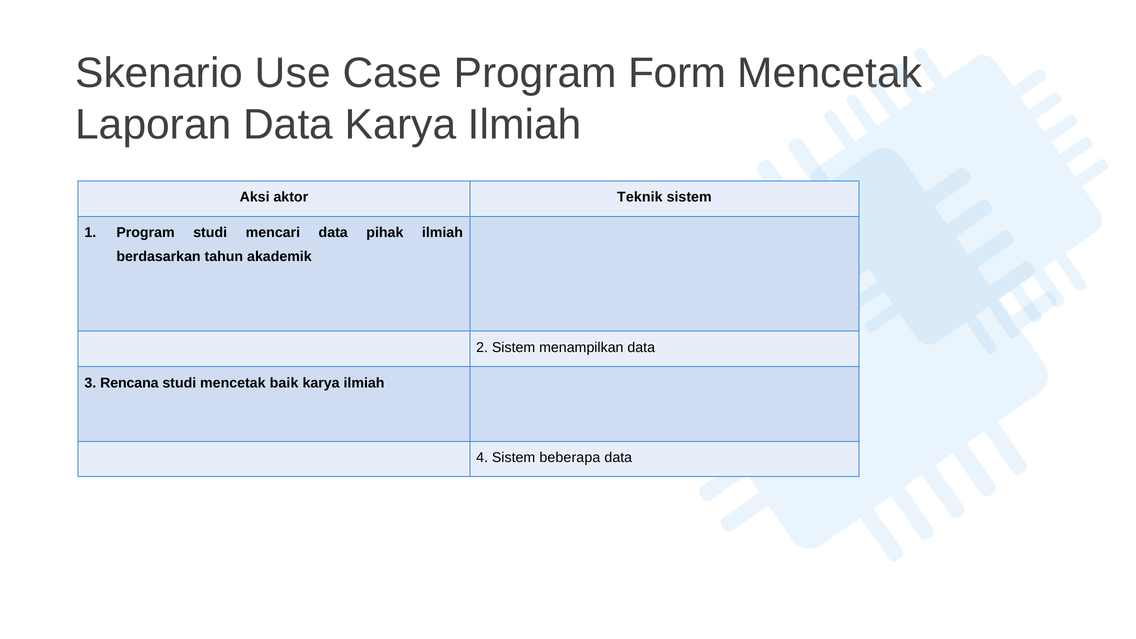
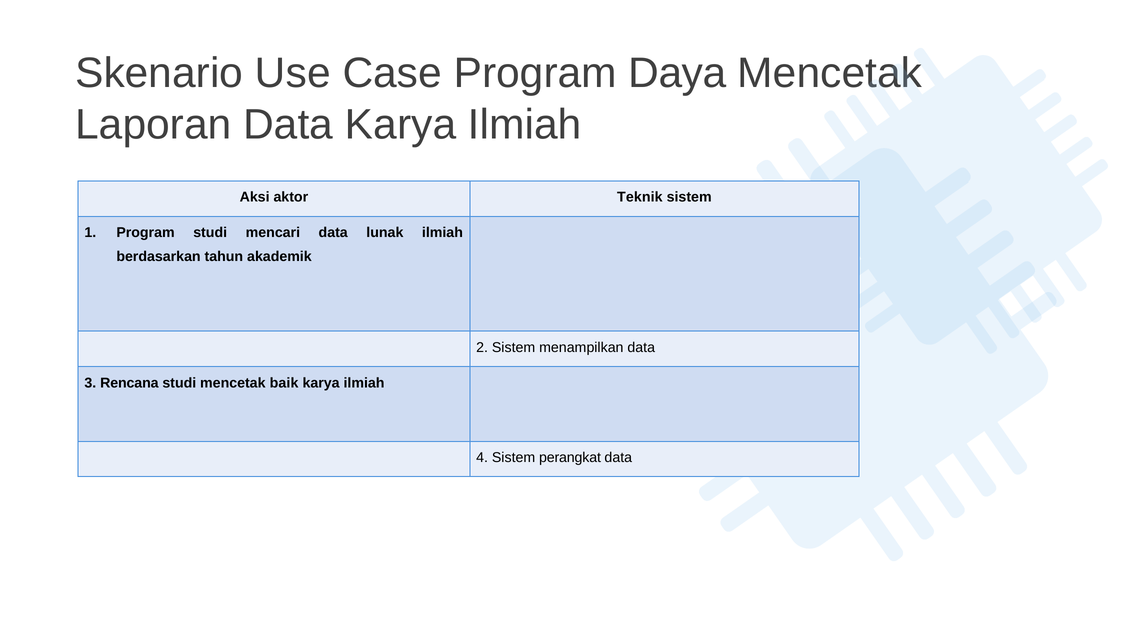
Form: Form -> Daya (677, 73)
pihak: pihak -> lunak (385, 233)
beberapa: beberapa -> perangkat (570, 458)
